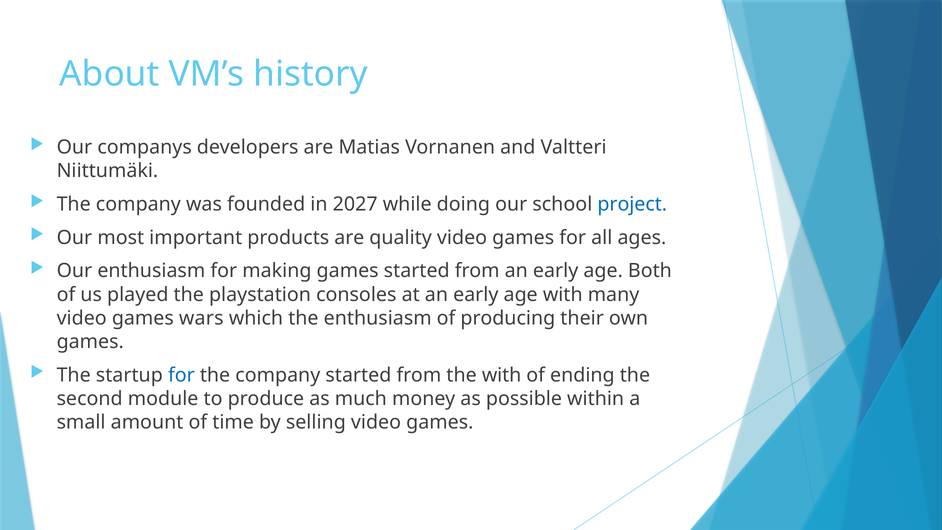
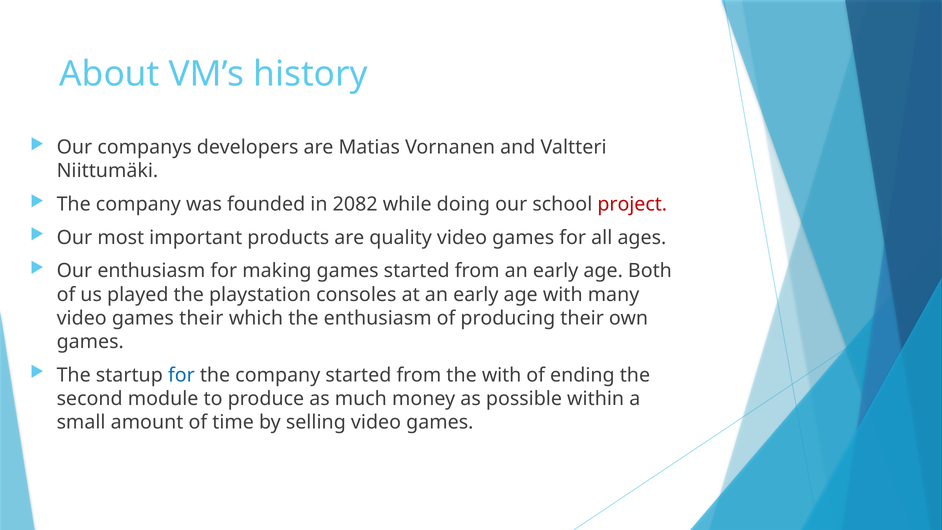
2027: 2027 -> 2082 (355, 204)
project colour: blue -> red (632, 204)
games wars: wars -> their (201, 318)
